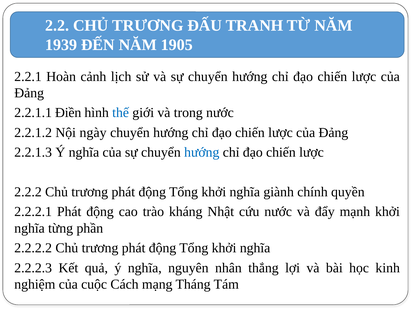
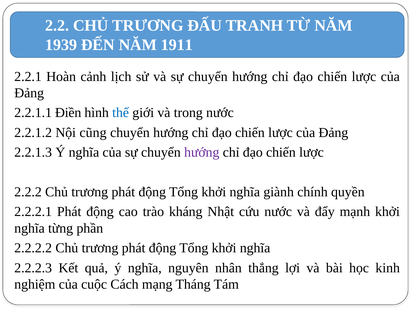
1905: 1905 -> 1911 (177, 45)
ngày: ngày -> cũng (93, 132)
hướng colour: blue -> purple (202, 152)
